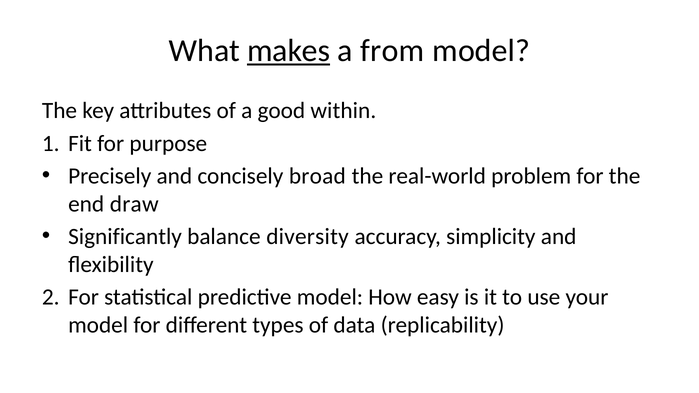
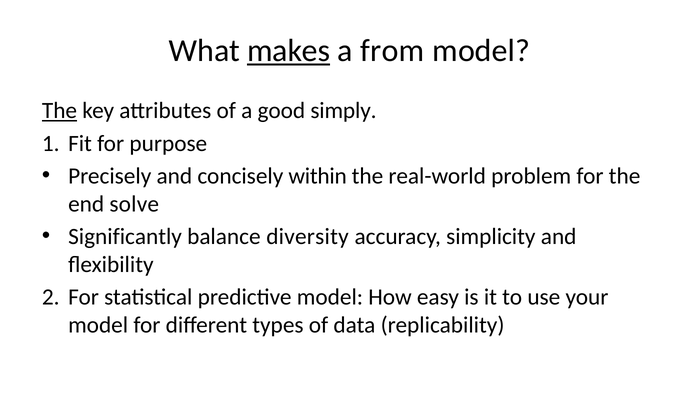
The underline: none -> present (60, 111)
within: within -> simply (343, 111)
broad: broad -> within (318, 176)
draw: draw -> solve (134, 204)
